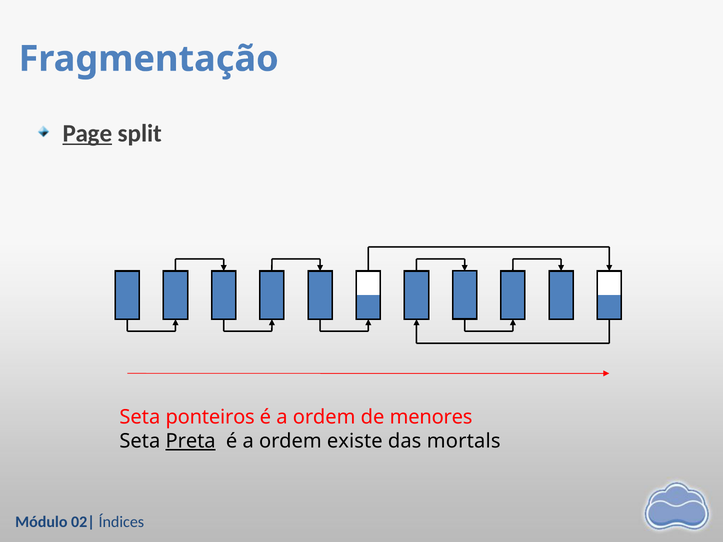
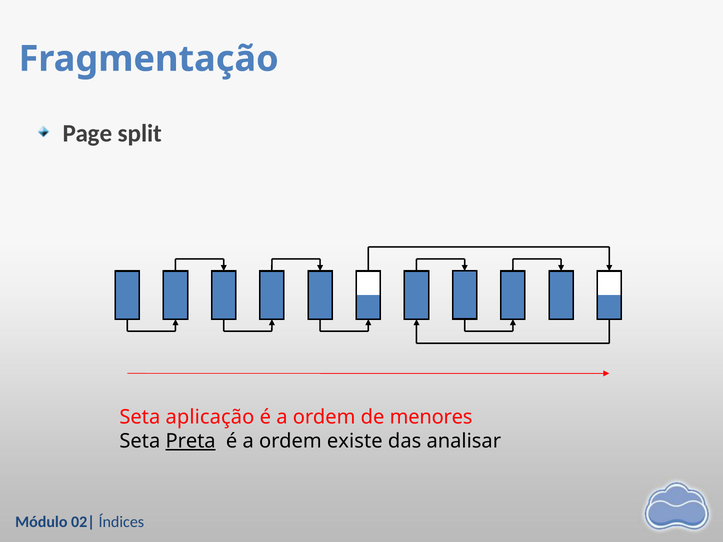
Page underline: present -> none (87, 133)
ponteiros: ponteiros -> aplicação (210, 417)
mortals: mortals -> analisar (464, 441)
